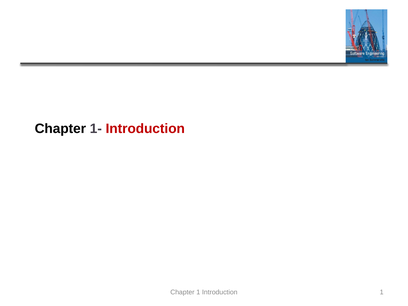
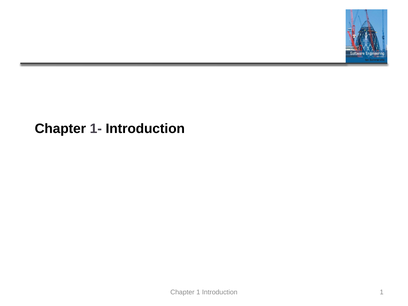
Introduction colour: red -> black (145, 129)
